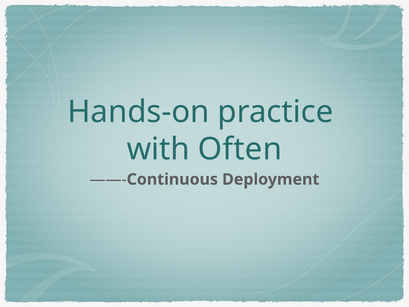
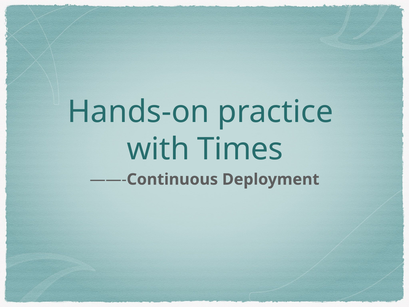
Often: Often -> Times (240, 149)
